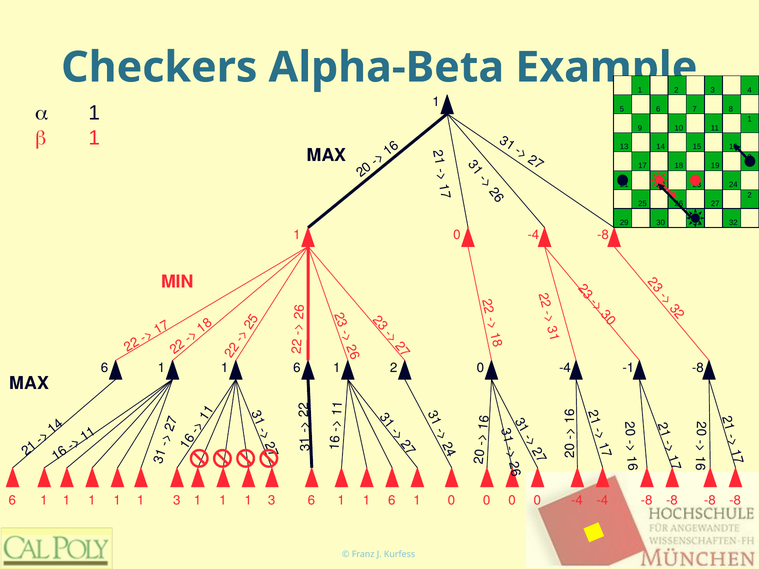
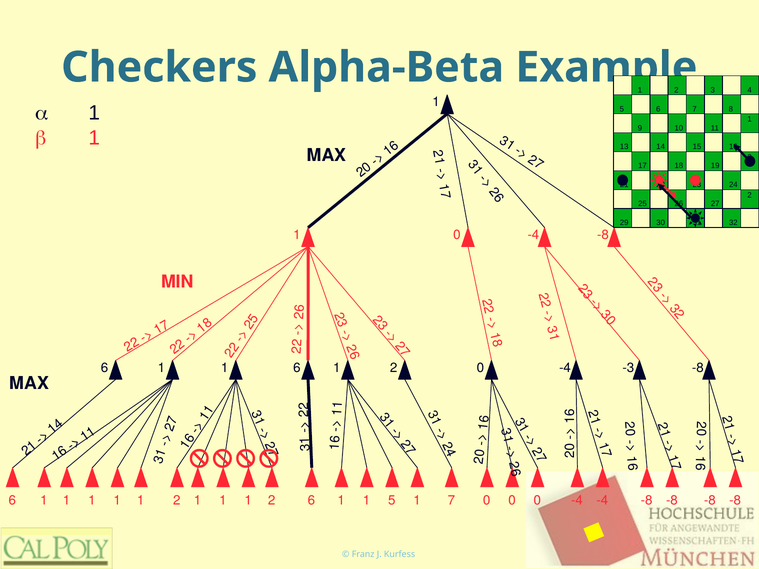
-1: -1 -> -3 (628, 368)
3: 3 -> 2 (177, 501)
3: 3 -> 2 (272, 501)
6: 6 -> 5 (392, 501)
0: 0 -> 7 (451, 501)
